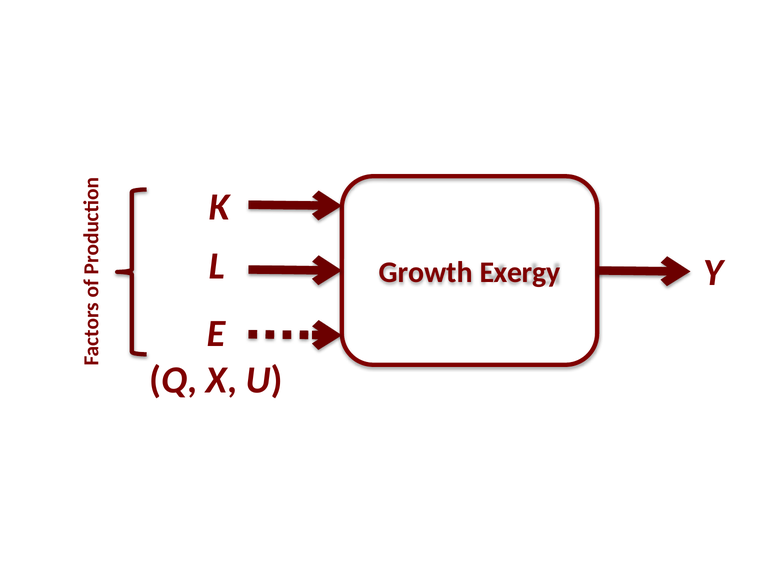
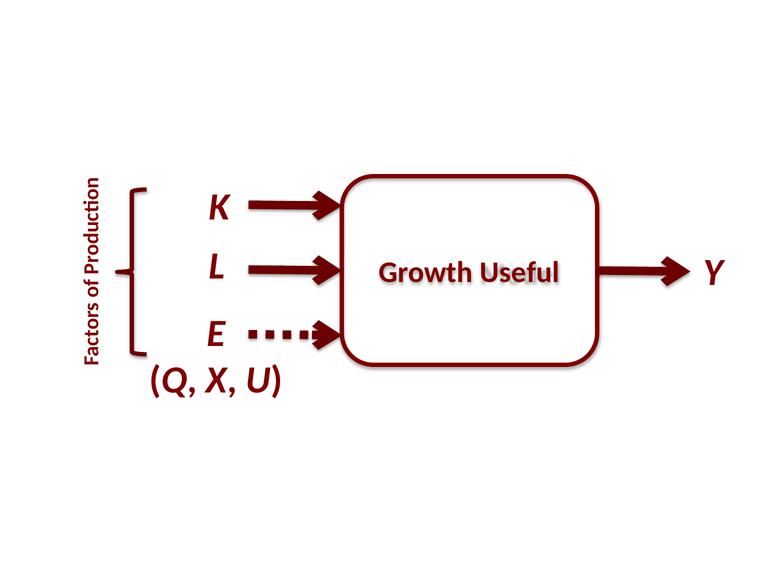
Exergy: Exergy -> Useful (520, 273)
